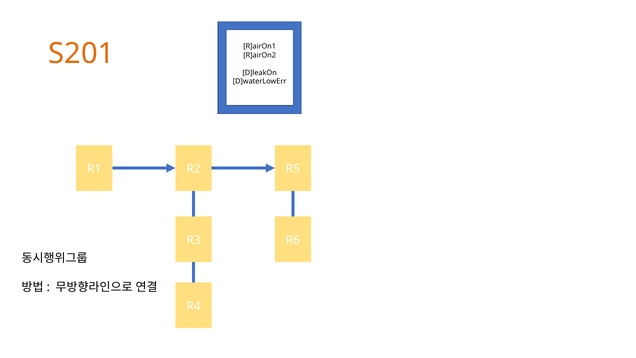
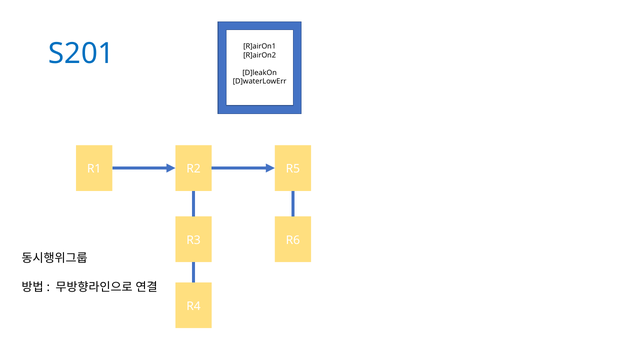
S201 colour: orange -> blue (81, 53)
